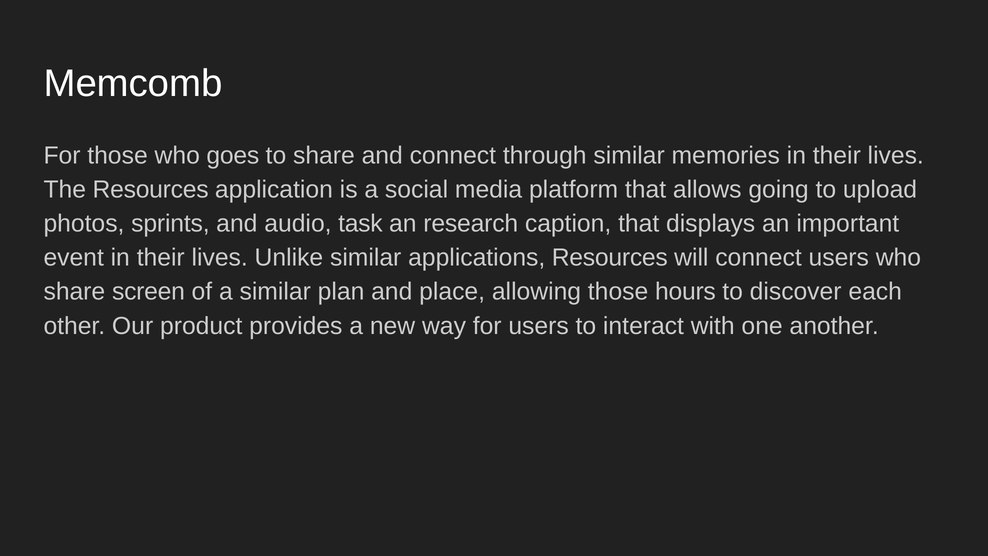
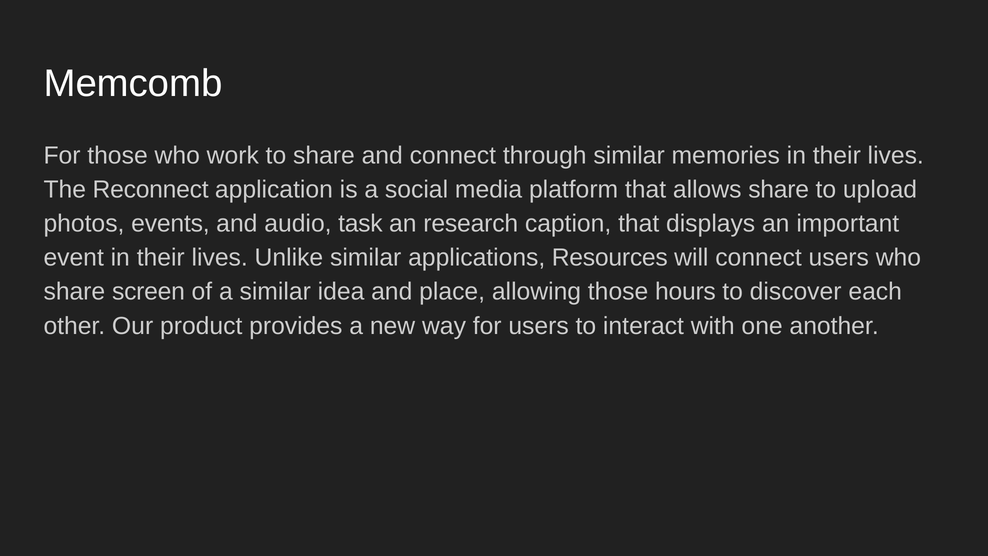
goes: goes -> work (233, 155)
The Resources: Resources -> Reconnect (151, 189)
allows going: going -> share (779, 189)
sprints: sprints -> events (170, 224)
plan: plan -> idea (341, 292)
